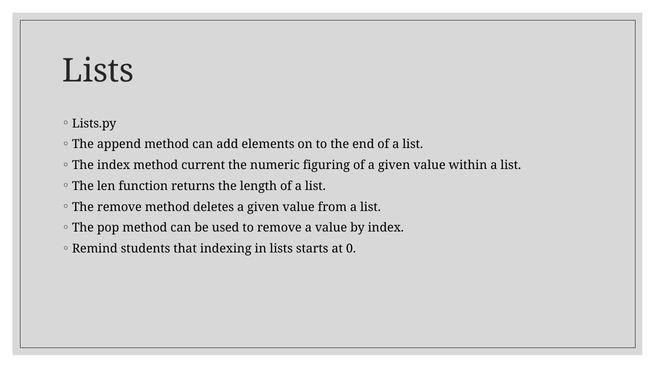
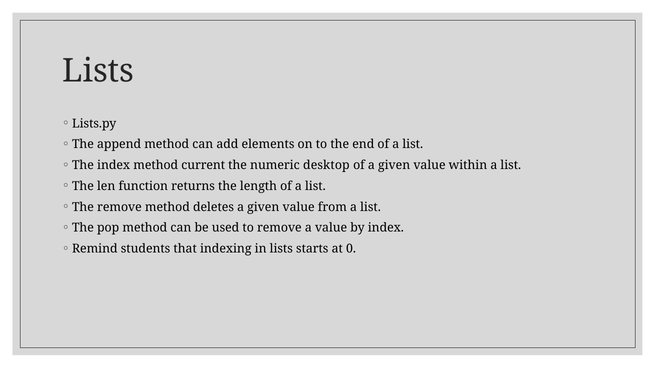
figuring: figuring -> desktop (326, 165)
